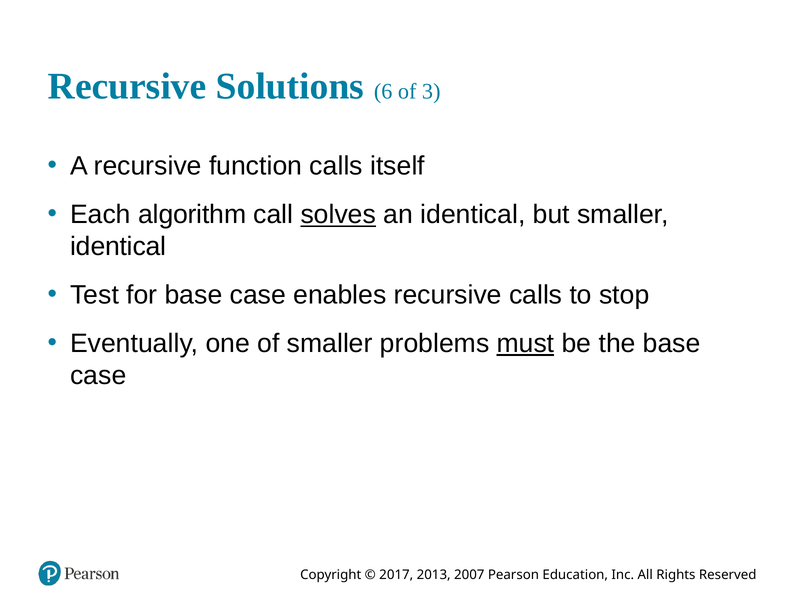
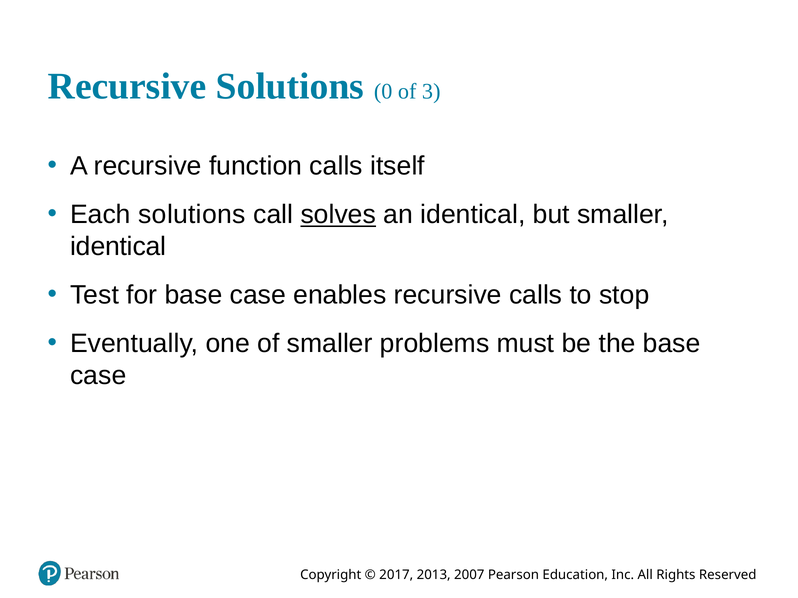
6: 6 -> 0 (383, 92)
Each algorithm: algorithm -> solutions (192, 215)
must underline: present -> none (525, 344)
